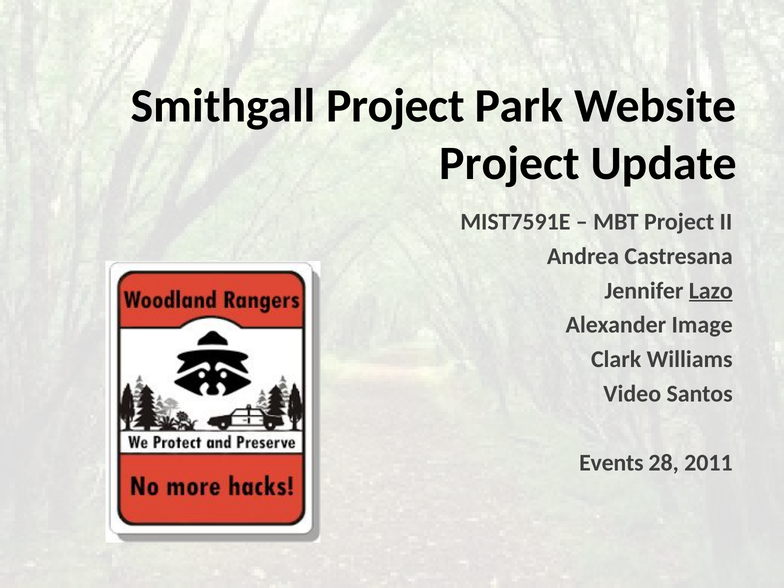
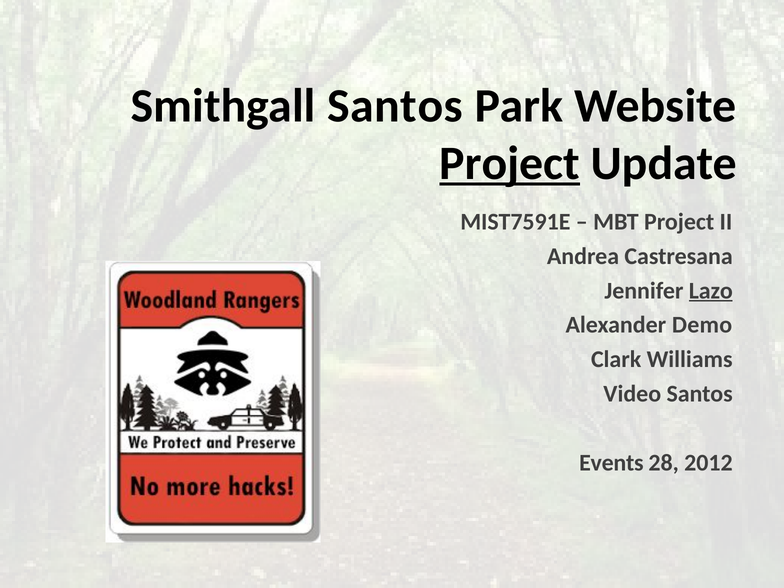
Smithgall Project: Project -> Santos (395, 106)
Project underline: none -> present (510, 163)
Image: Image -> Demo (702, 325)
2011: 2011 -> 2012 (708, 463)
